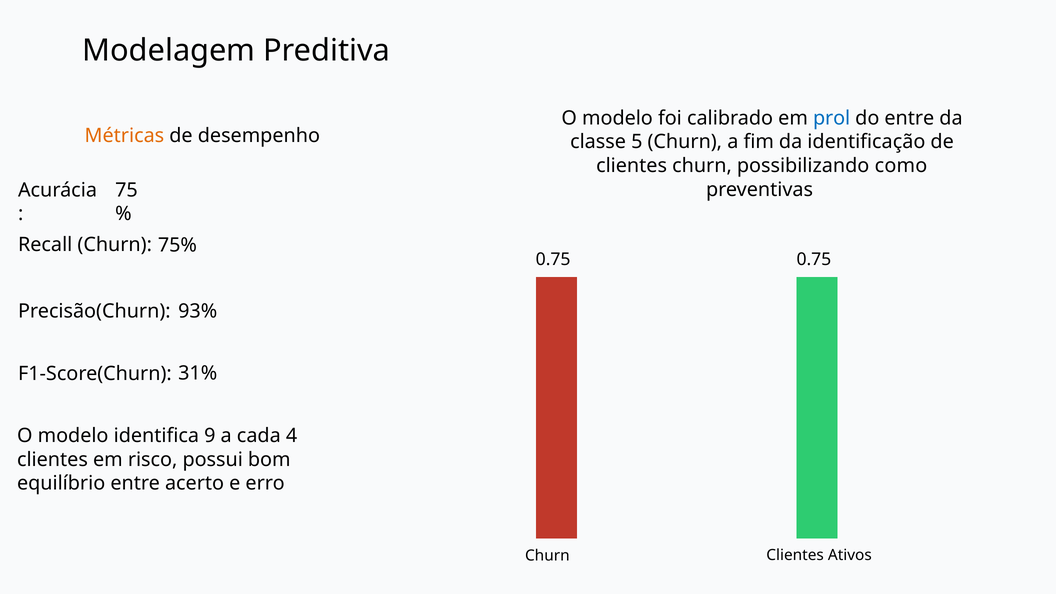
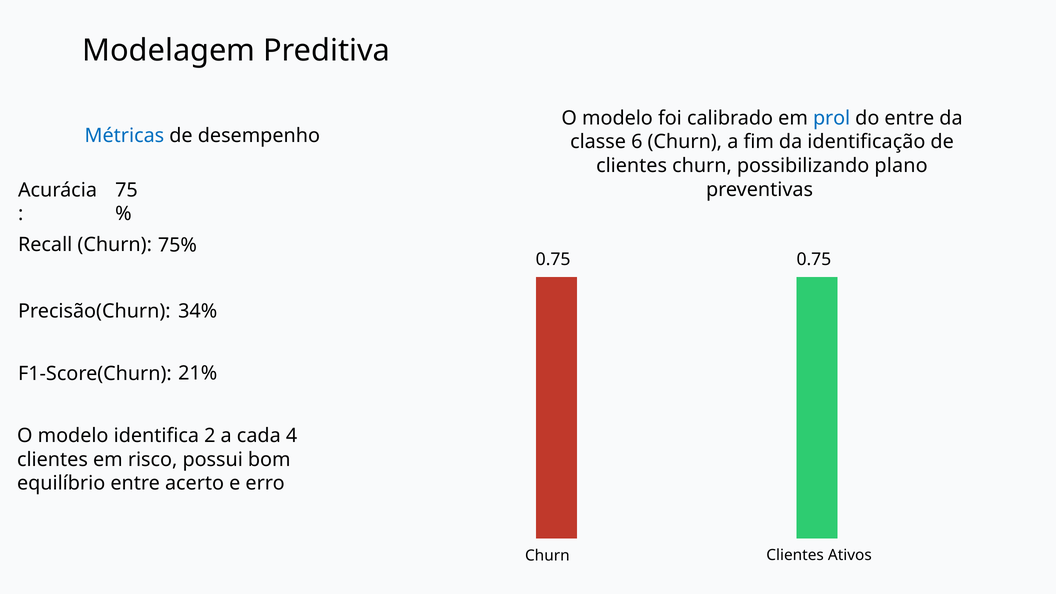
Métricas colour: orange -> blue (124, 136)
5: 5 -> 6 (637, 142)
como: como -> plano (901, 166)
93%: 93% -> 34% (198, 311)
31%: 31% -> 21% (198, 373)
9: 9 -> 2 (210, 436)
